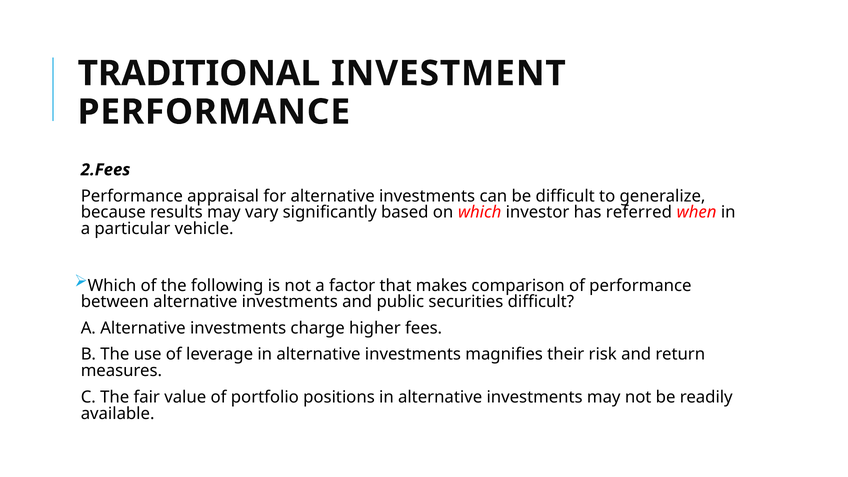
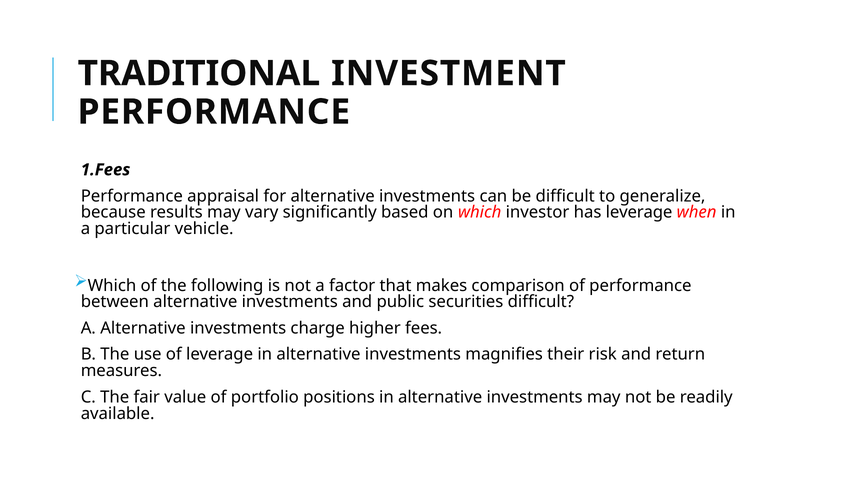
2.Fees: 2.Fees -> 1.Fees (106, 170)
has referred: referred -> leverage (639, 212)
